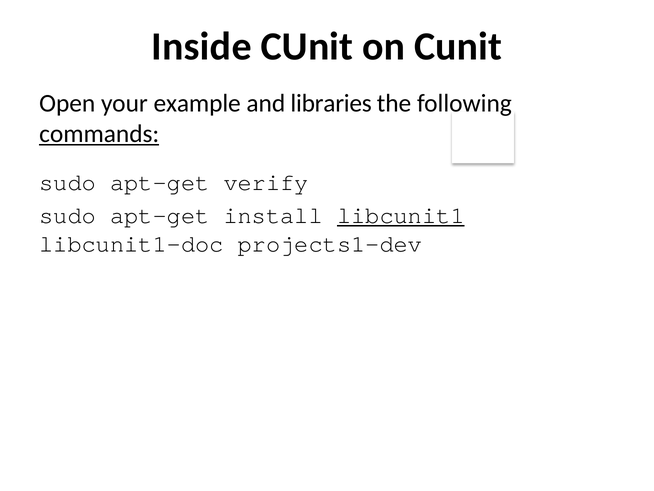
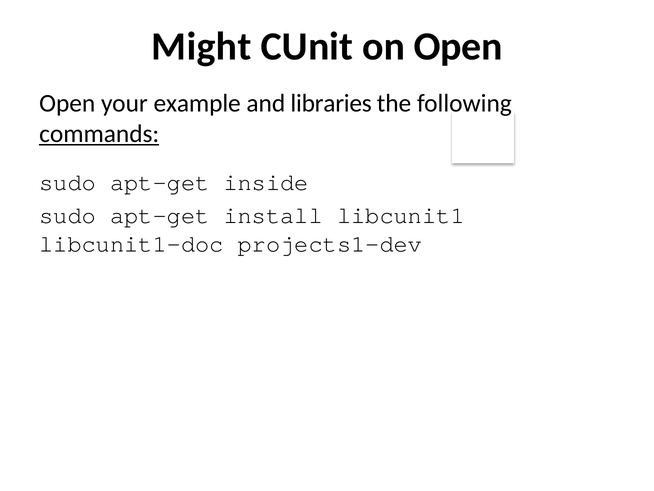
Inside: Inside -> Might (201, 47)
on Cunit: Cunit -> Open (458, 47)
verify: verify -> inside (266, 182)
libcunit1 underline: present -> none (401, 215)
